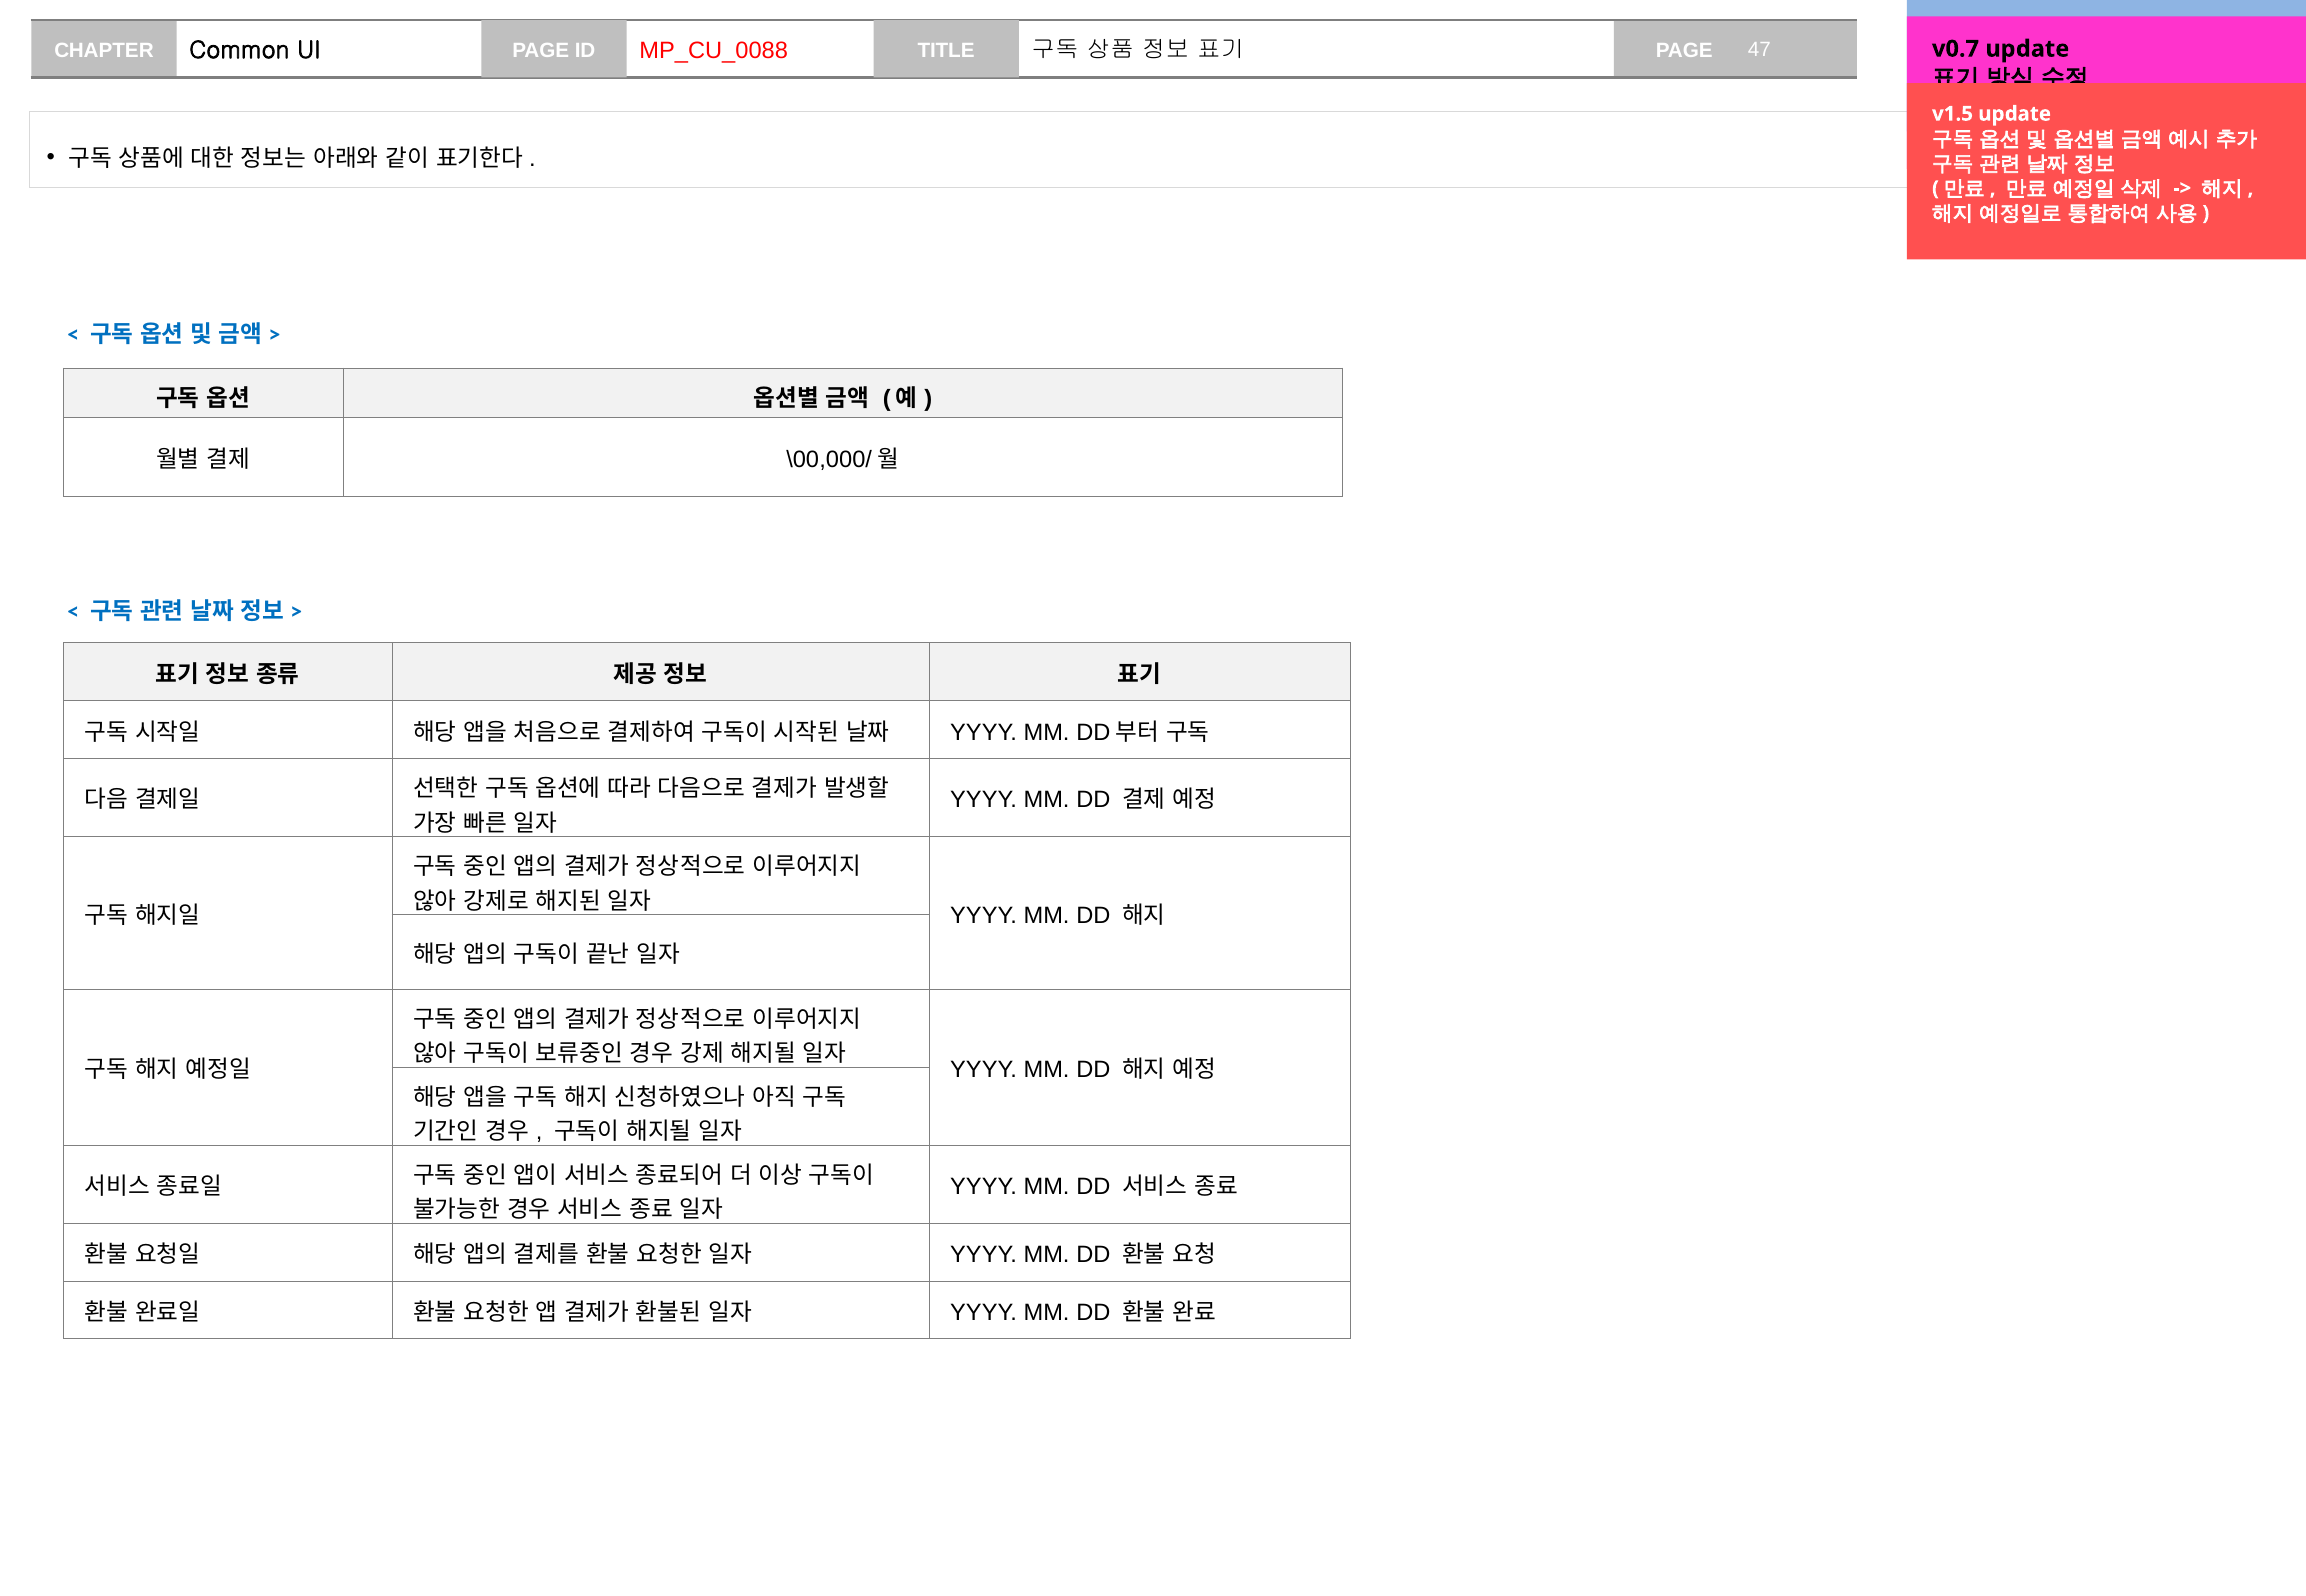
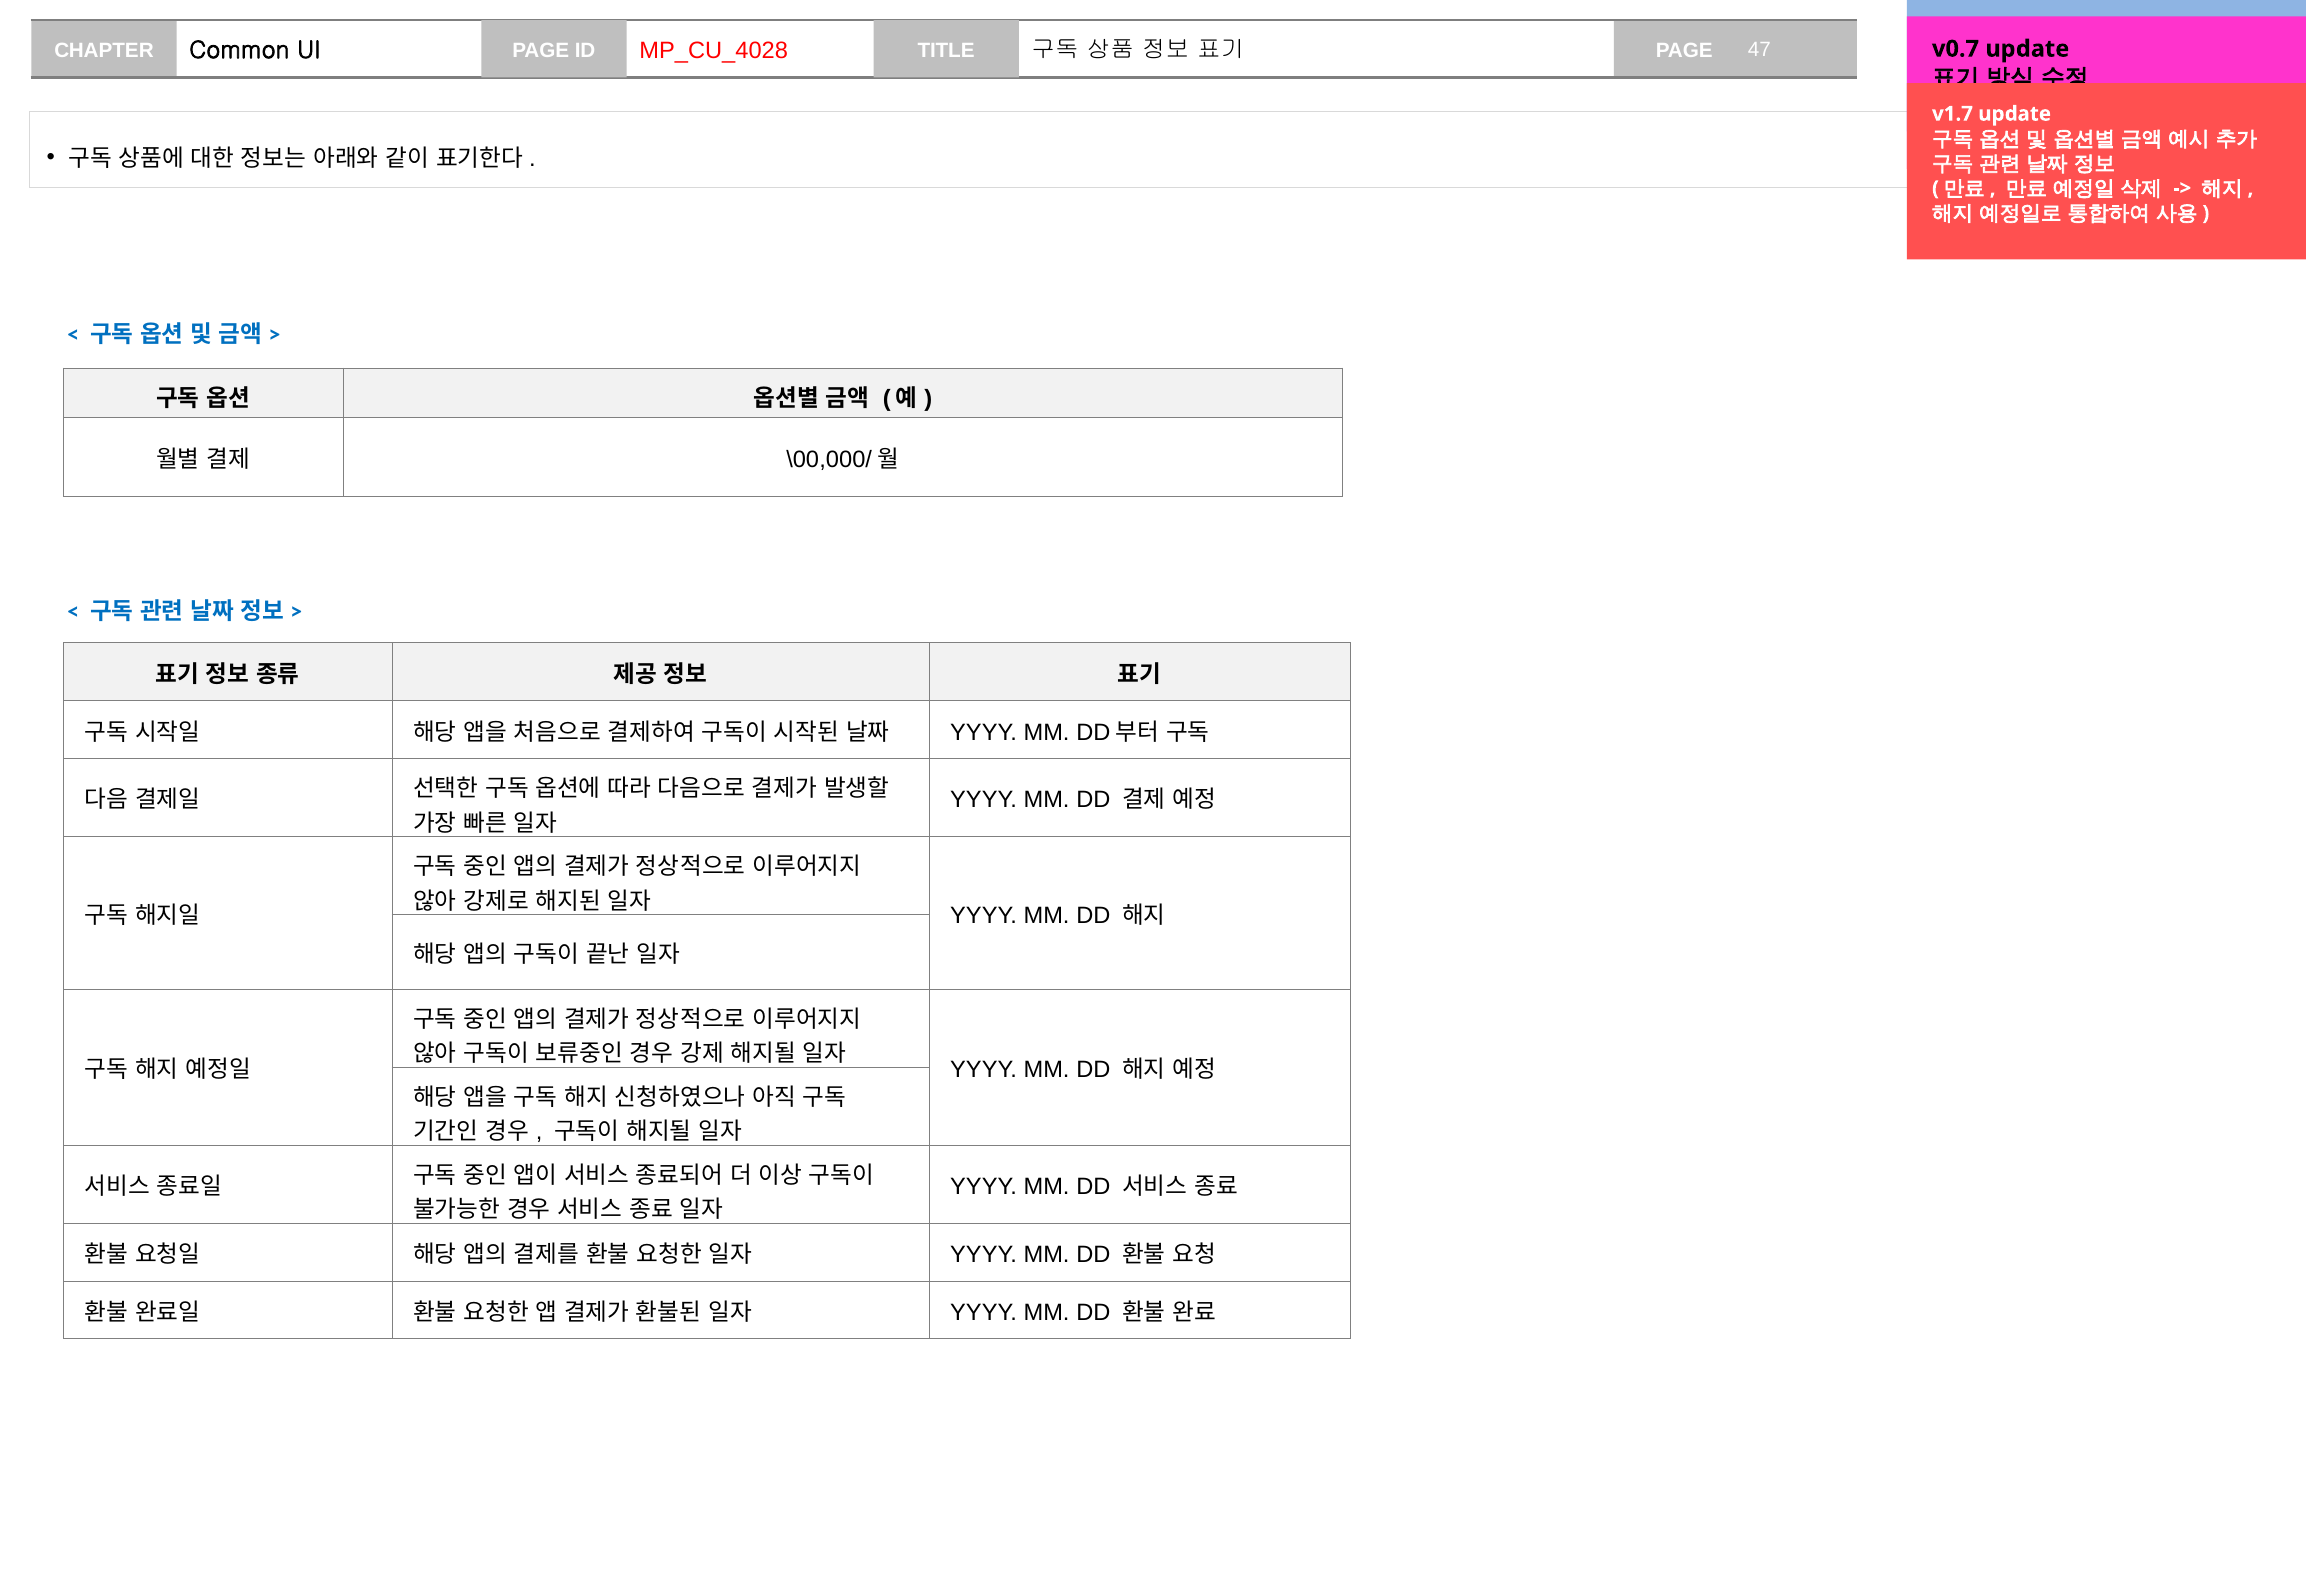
MP_CU_0088: MP_CU_0088 -> MP_CU_4028 (714, 51)
v1.5: v1.5 -> v1.7 (1952, 114)
